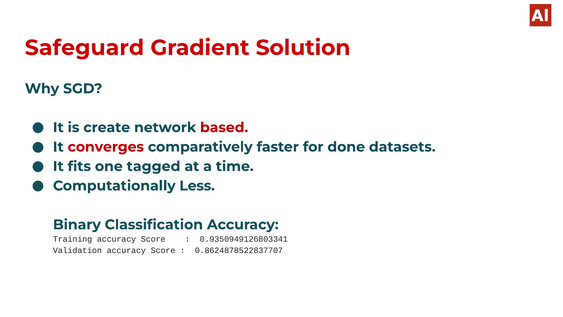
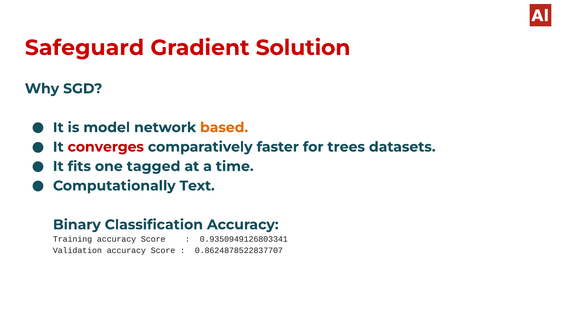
create: create -> model (107, 127)
based colour: red -> orange (224, 127)
done: done -> trees (346, 147)
Less: Less -> Text (197, 186)
